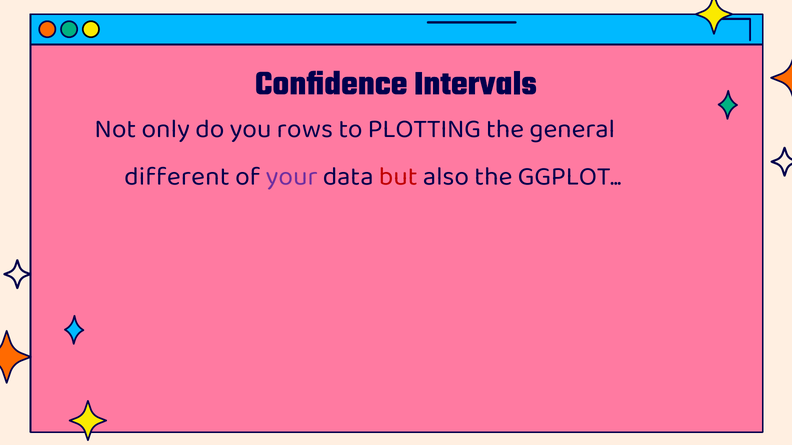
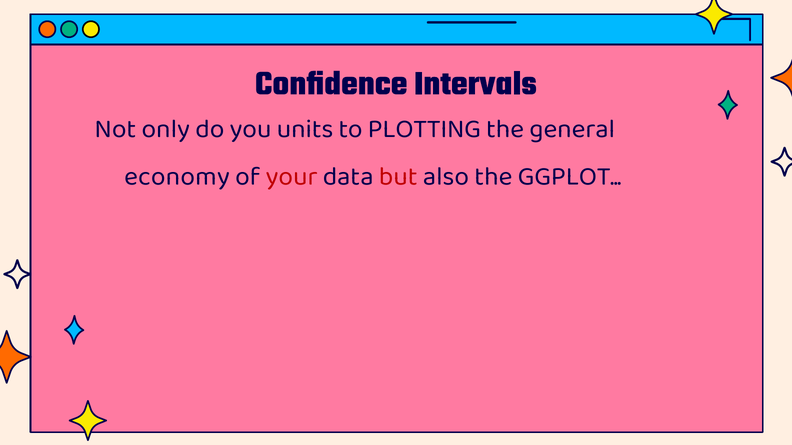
rows: rows -> units (305, 129)
different: different -> economy (177, 176)
your colour: purple -> red (292, 176)
